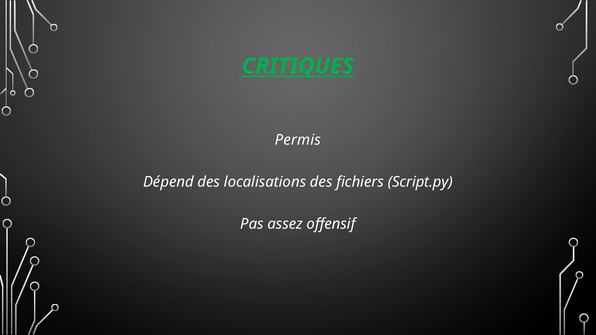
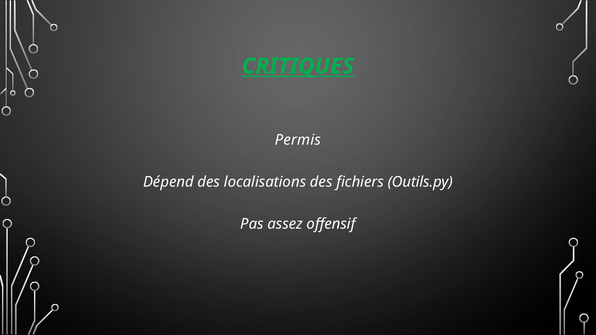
Script.py: Script.py -> Outils.py (420, 182)
